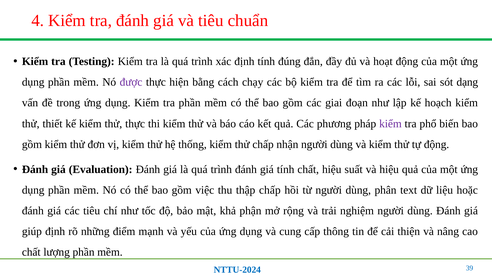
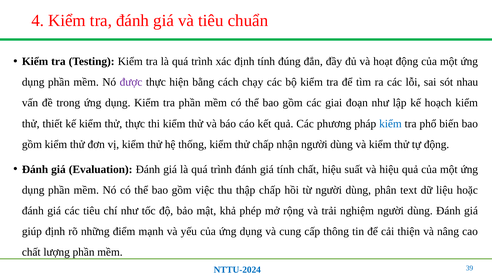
dạng: dạng -> nhau (467, 82)
kiểm colour: purple -> blue (390, 124)
phận: phận -> phép (251, 211)
